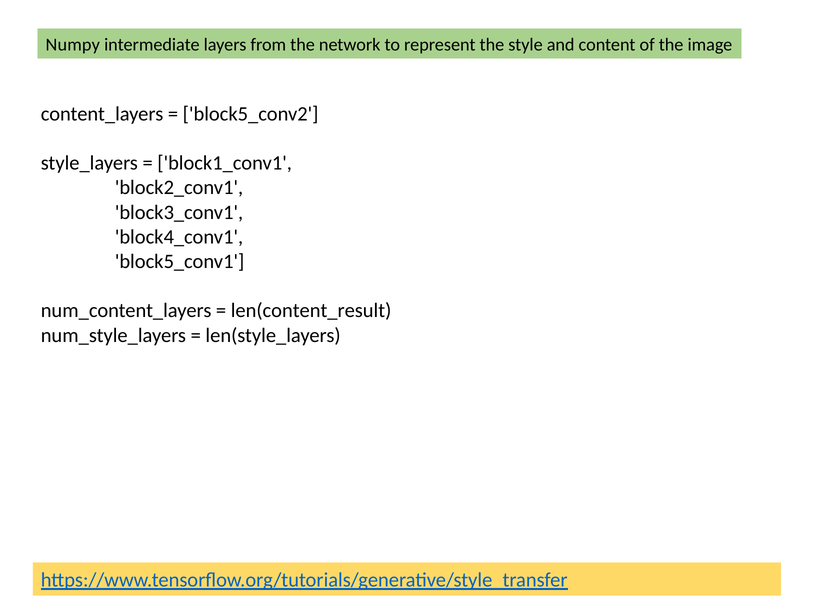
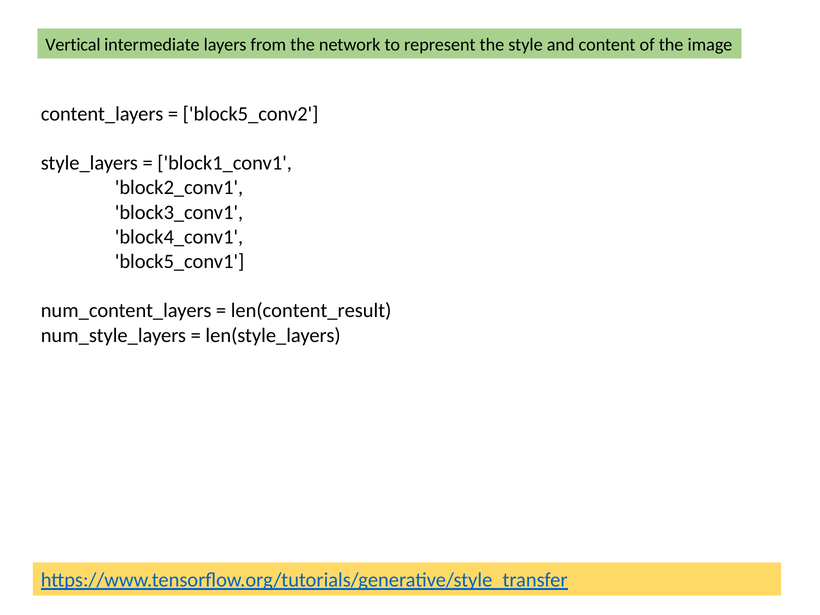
Numpy: Numpy -> Vertical (73, 45)
